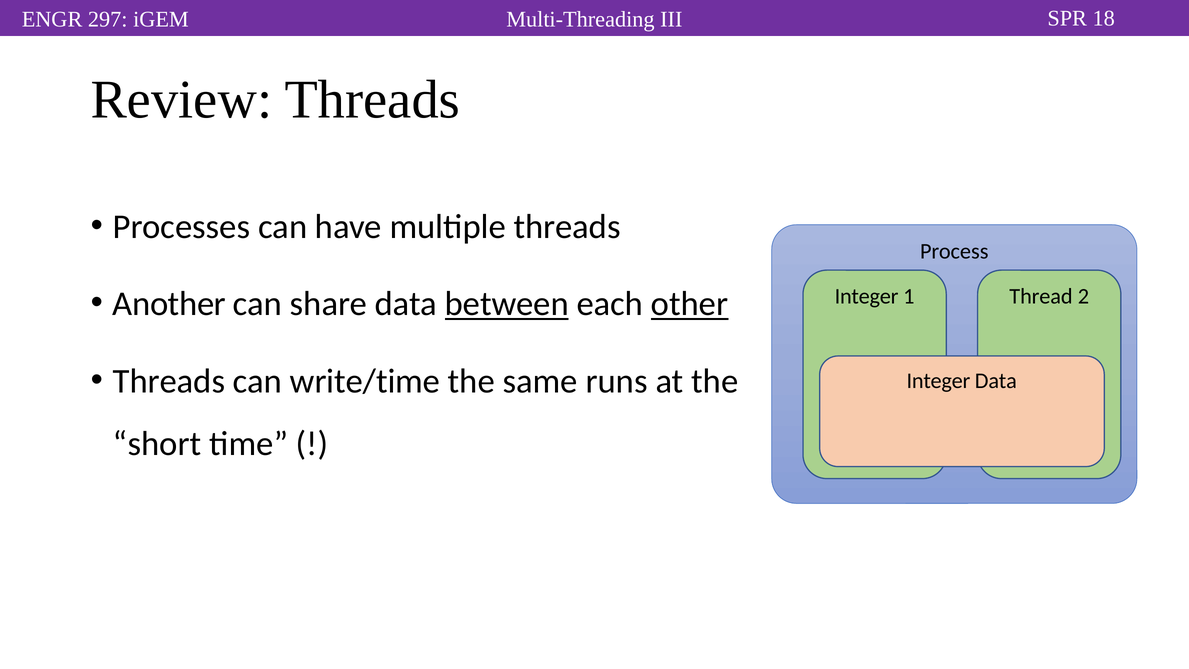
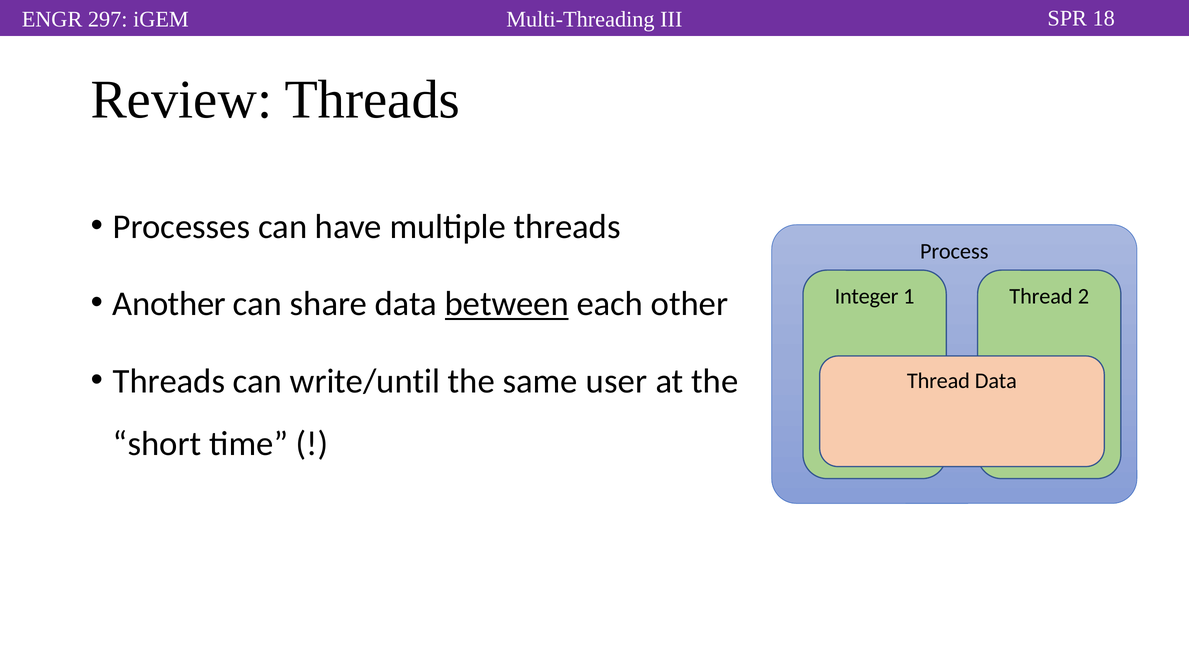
other underline: present -> none (690, 304)
write/time: write/time -> write/until (365, 381)
runs: runs -> user (616, 381)
Integer: Integer -> Thread (938, 381)
